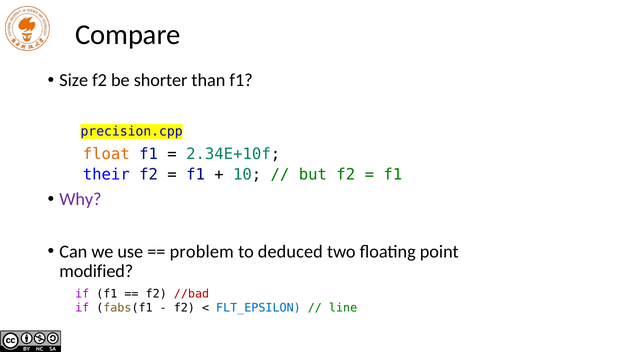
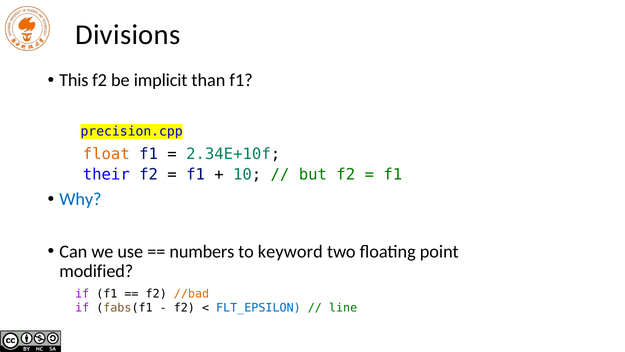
Compare: Compare -> Divisions (128, 35)
Size: Size -> This (74, 80)
shorter: shorter -> implicit (161, 80)
Why colour: purple -> blue (80, 199)
problem: problem -> numbers (202, 251)
deduced: deduced -> keyword (290, 251)
//bad colour: red -> orange (191, 294)
